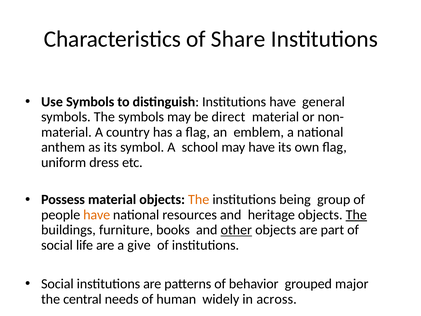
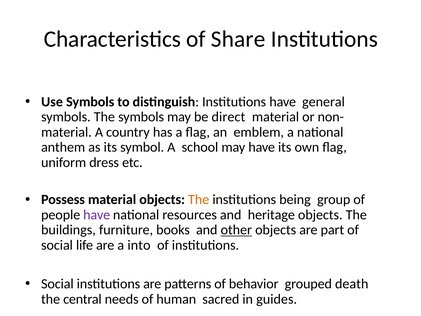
have colour: orange -> purple (97, 215)
The underline: present -> none (356, 215)
give: give -> into (139, 245)
major: major -> death (352, 284)
widely: widely -> sacred (221, 299)
across: across -> guides (277, 299)
